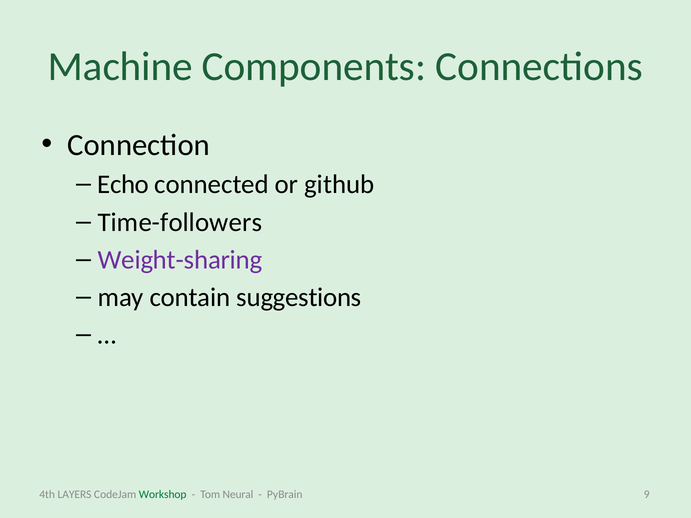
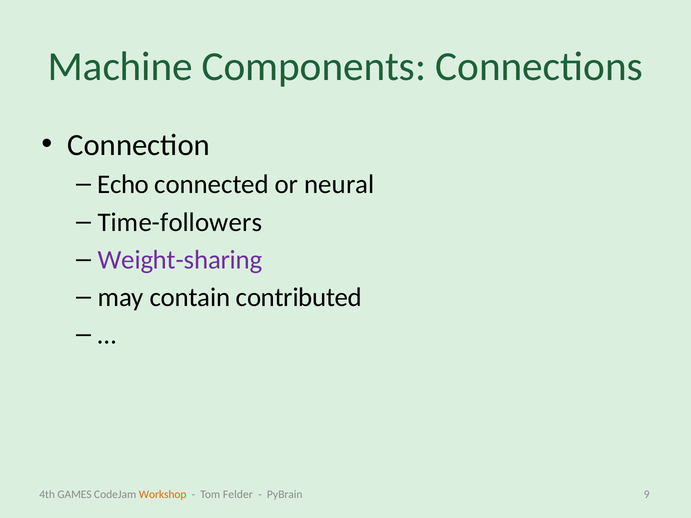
github: github -> neural (339, 185)
suggestions: suggestions -> contributed (299, 298)
LAYERS: LAYERS -> GAMES (75, 495)
Workshop colour: green -> orange (163, 495)
Neural: Neural -> Felder (238, 495)
